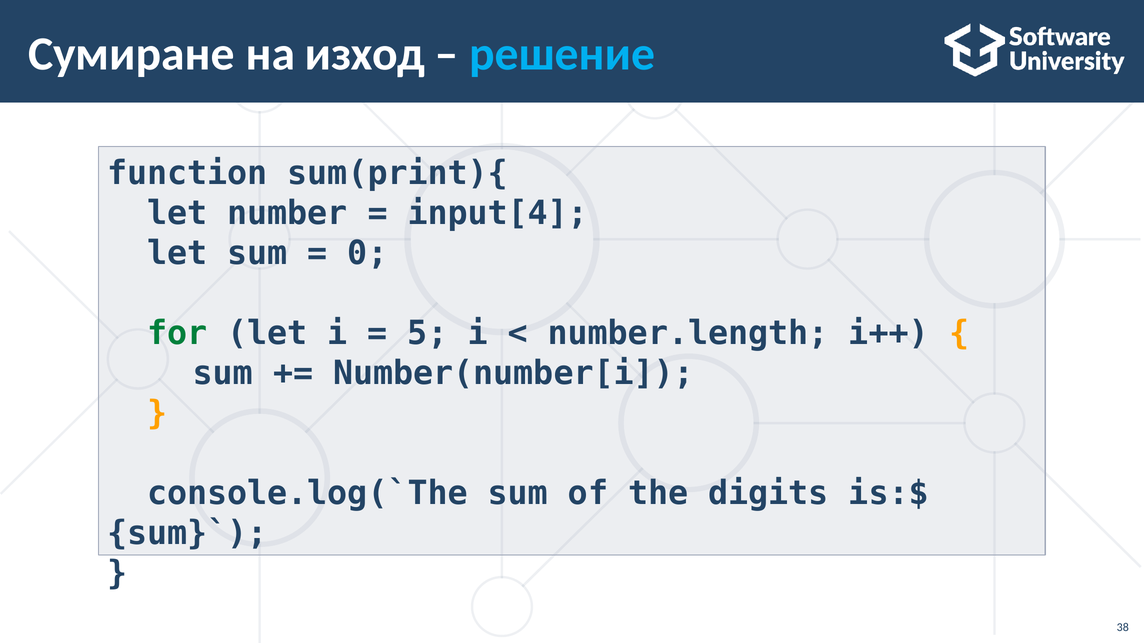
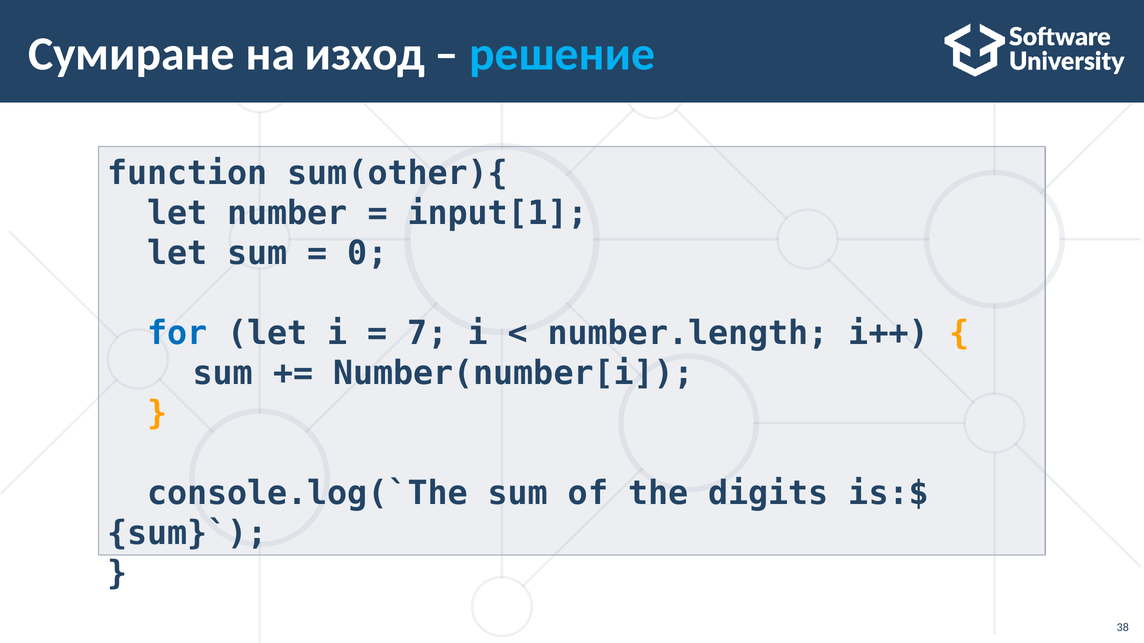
sum(print){: sum(print){ -> sum(other){ (398, 173)
input[4: input[4 -> input[1 (498, 213)
for colour: green -> blue (177, 333)
5: 5 -> 7 (428, 333)
